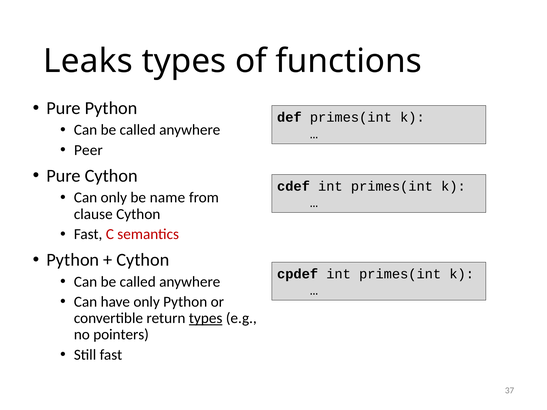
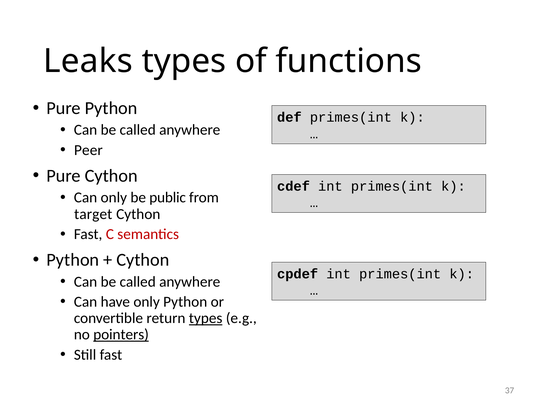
name: name -> public (168, 198)
clause: clause -> target (93, 214)
pointers underline: none -> present (121, 335)
